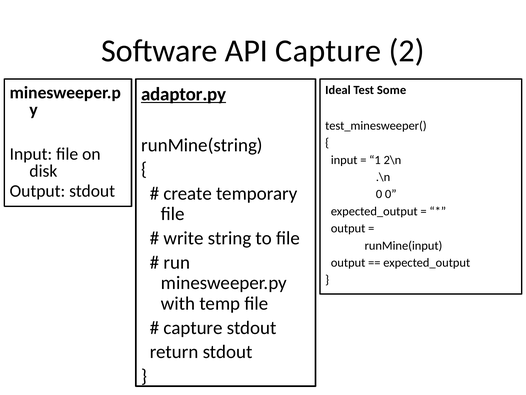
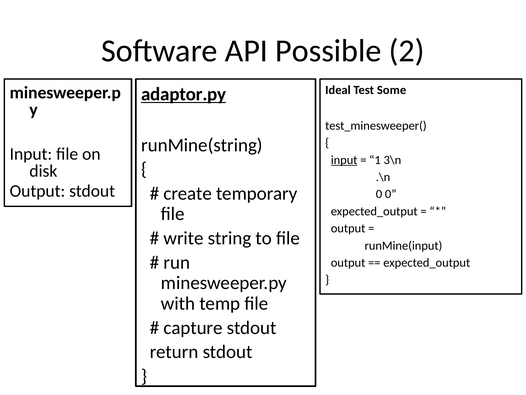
API Capture: Capture -> Possible (328, 51)
input underline: none -> present (344, 160)
2\n: 2\n -> 3\n (392, 160)
